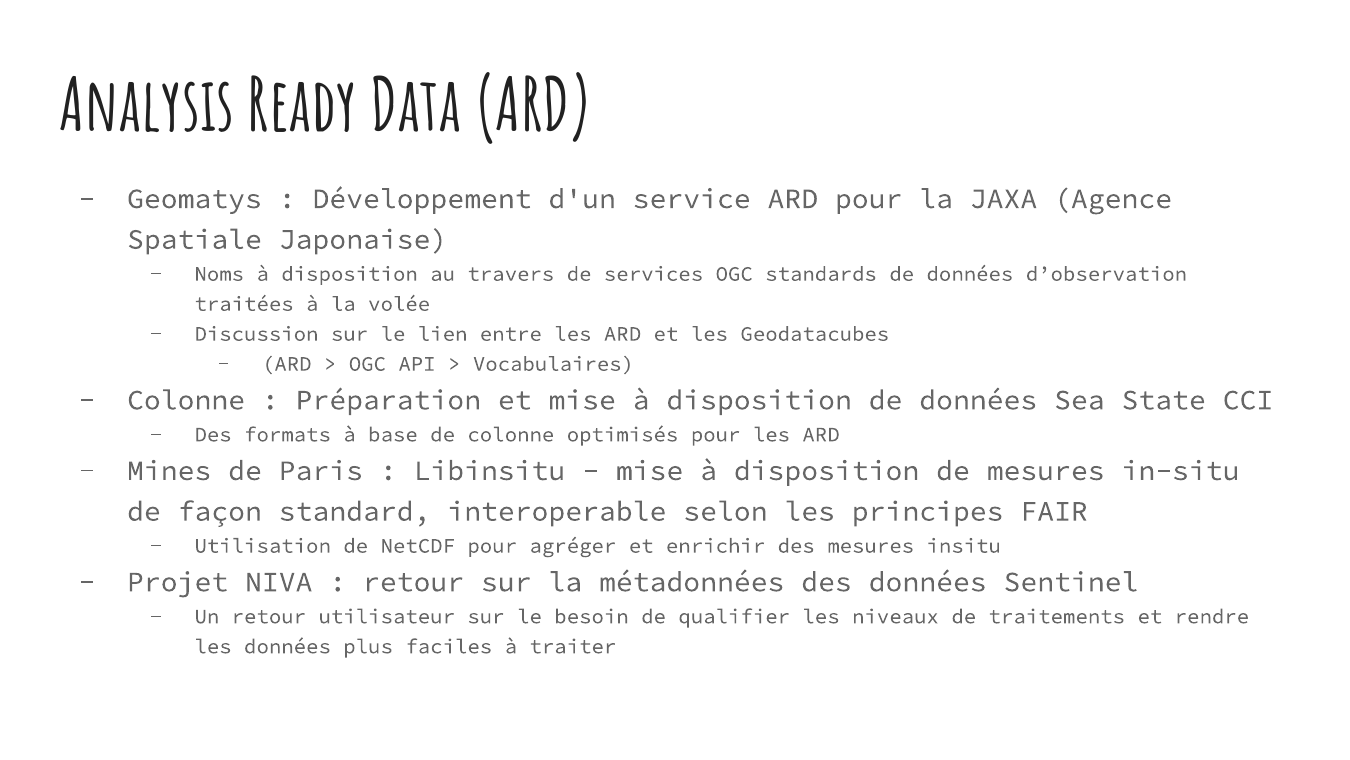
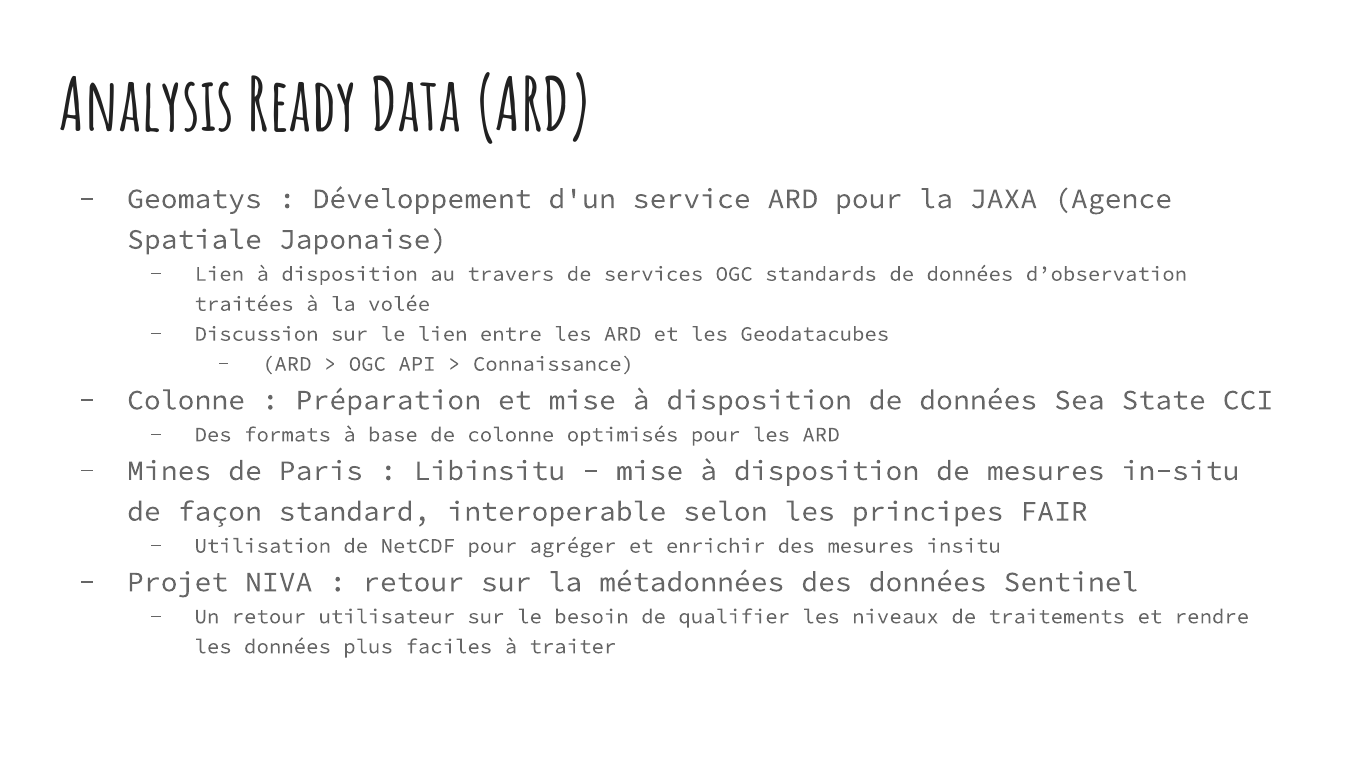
Noms: Noms -> Lien (219, 274)
Vocabulaires: Vocabulaires -> Connaissance (553, 364)
